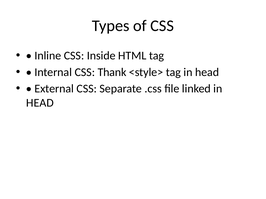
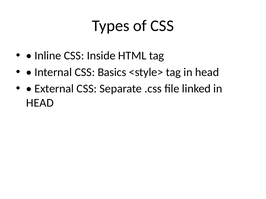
Thank: Thank -> Basics (112, 72)
